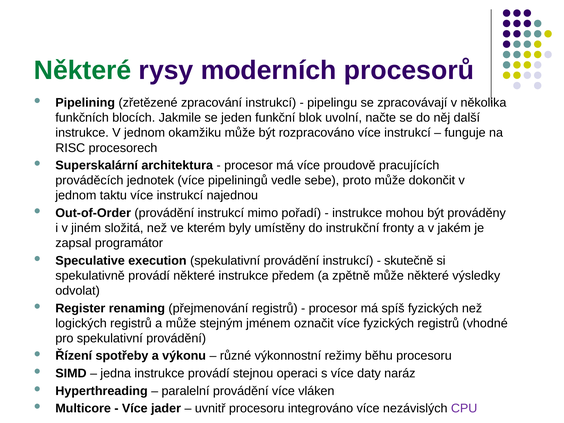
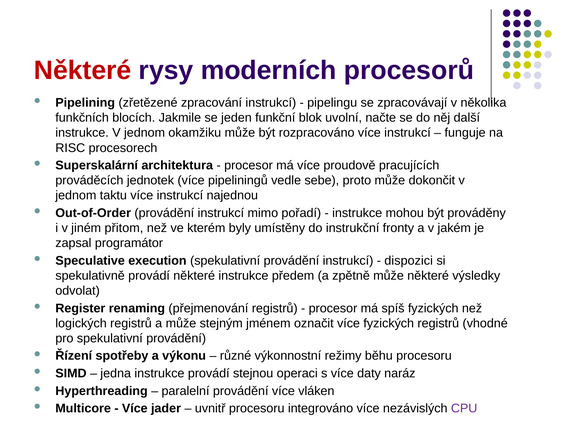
Některé colour: green -> red (83, 70)
složitá: složitá -> přitom (124, 228)
skutečně: skutečně -> dispozici (409, 261)
